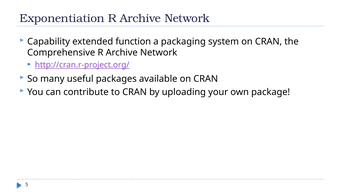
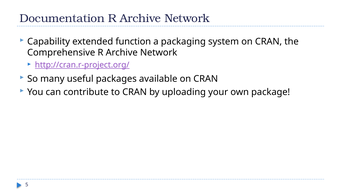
Exponentiation: Exponentiation -> Documentation (62, 18)
